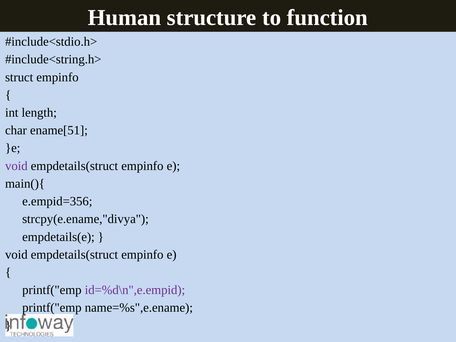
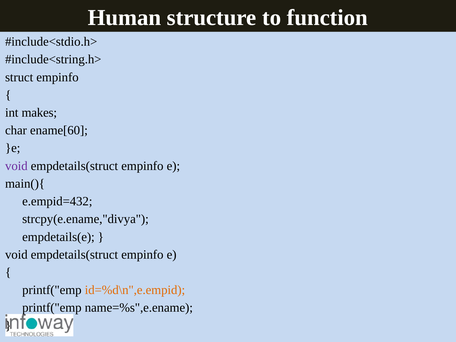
length: length -> makes (39, 113)
ename[51: ename[51 -> ename[60 (59, 130)
e.empid=356: e.empid=356 -> e.empid=432 (57, 201)
id=%d\n",e.empid colour: purple -> orange (135, 290)
